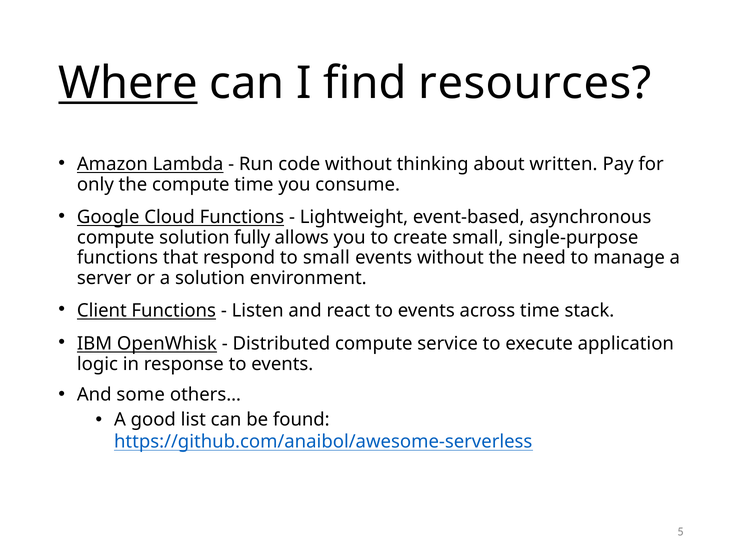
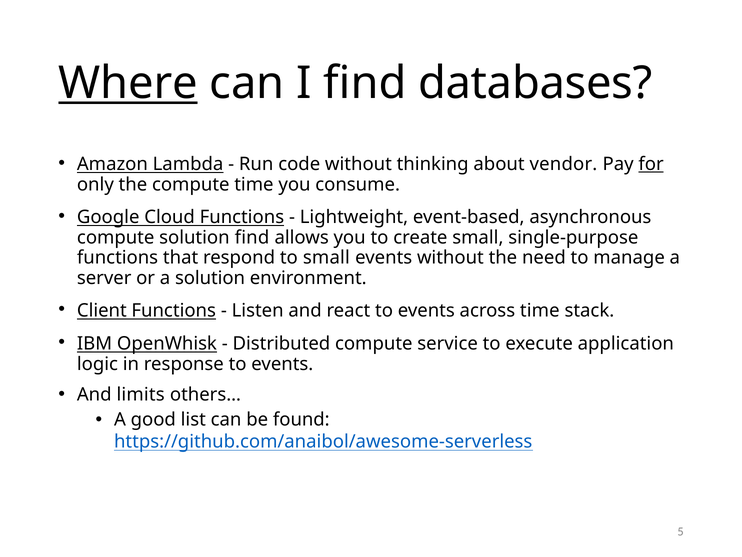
resources: resources -> databases (535, 83)
written: written -> vendor (563, 164)
for underline: none -> present (651, 164)
solution fully: fully -> find (252, 238)
some: some -> limits (141, 394)
